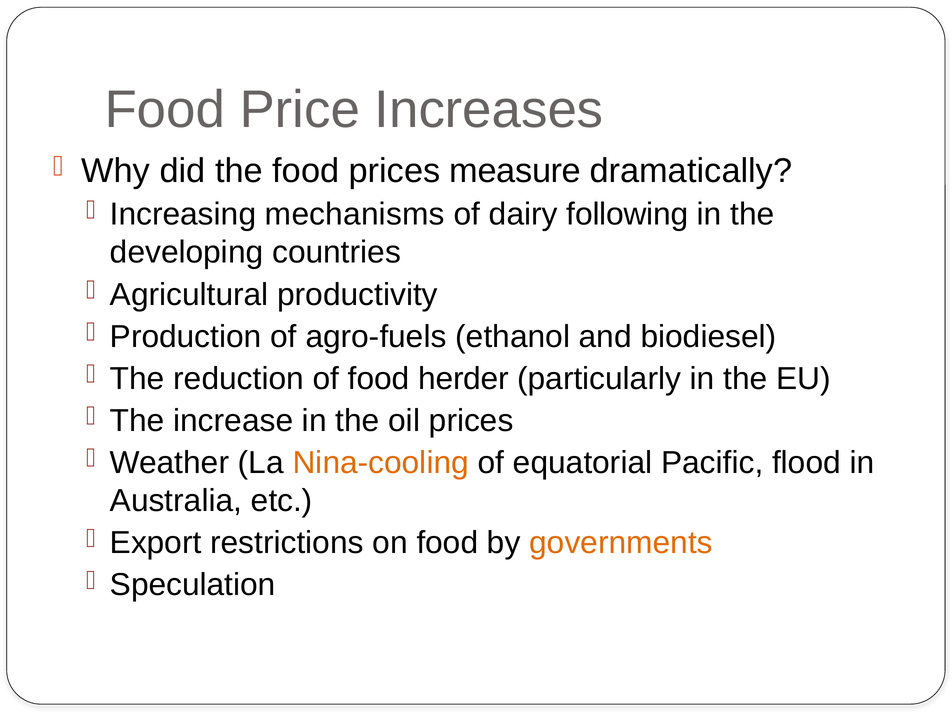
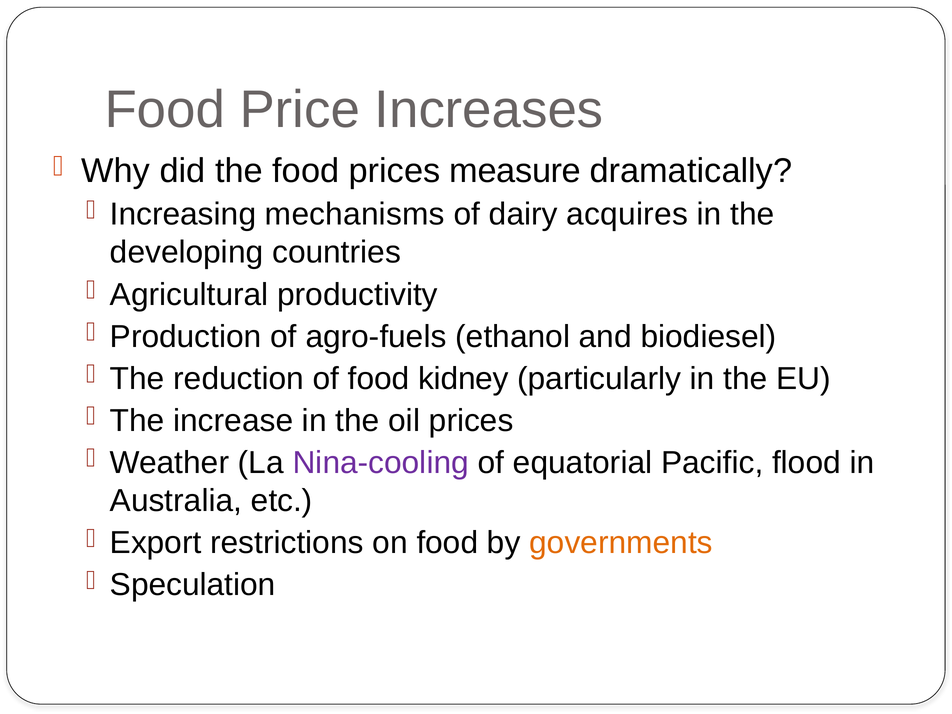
following: following -> acquires (627, 214)
herder: herder -> kidney (464, 379)
Nina-cooling colour: orange -> purple (381, 463)
